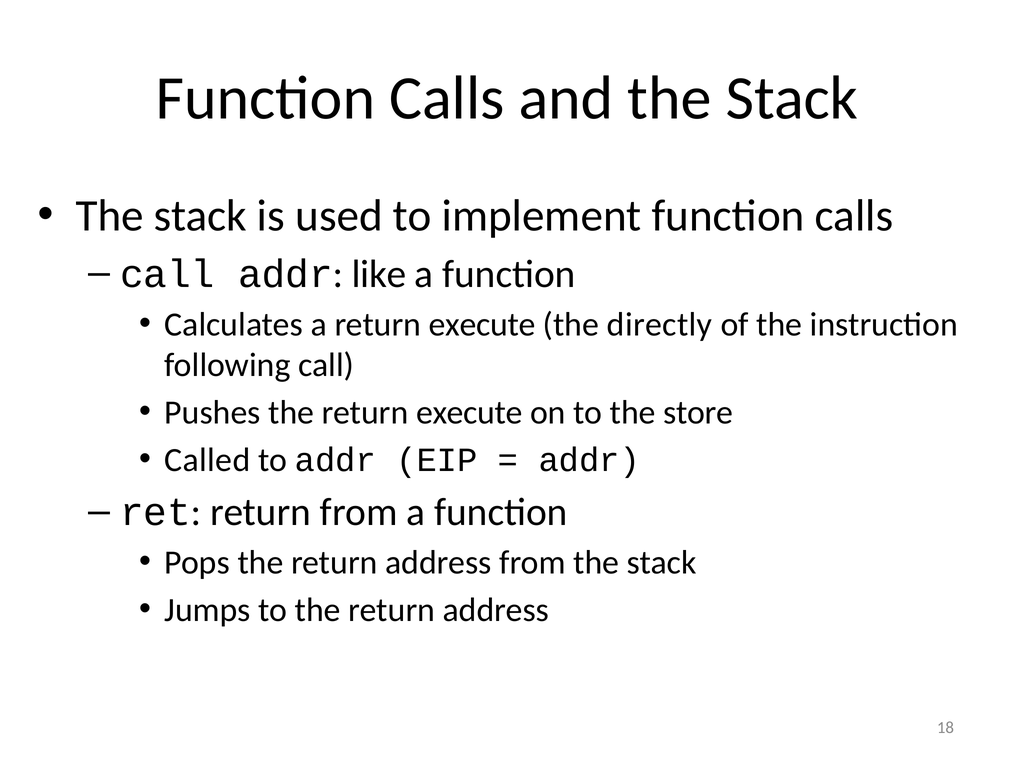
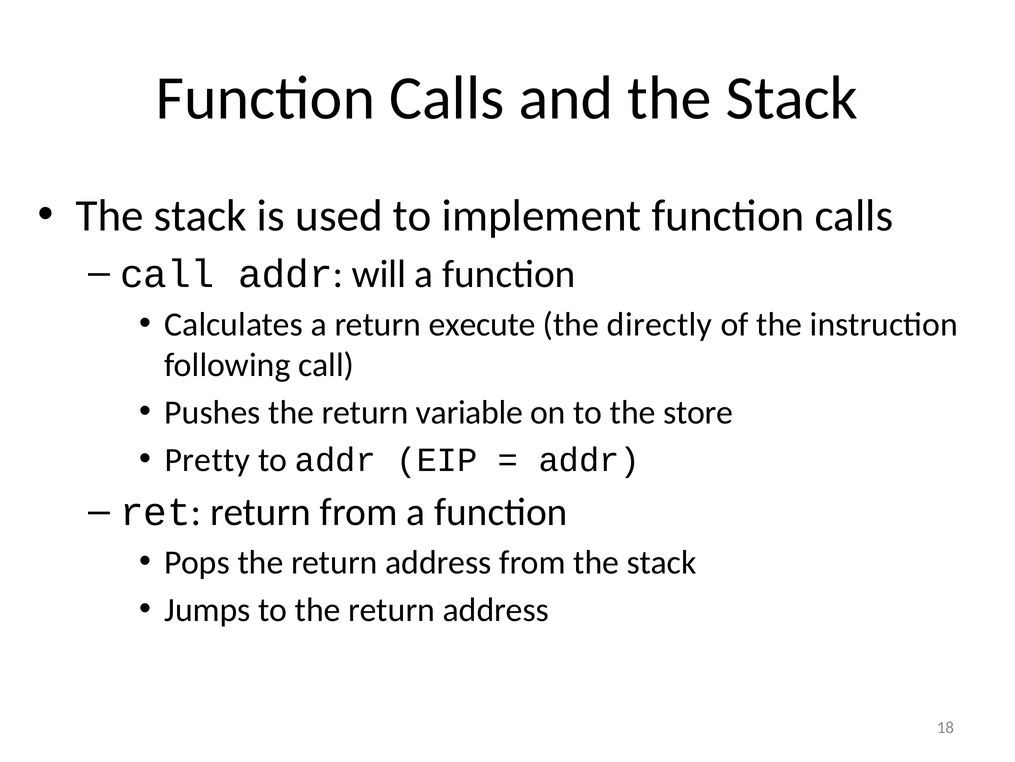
like: like -> will (379, 274)
the return execute: execute -> variable (469, 412)
Called: Called -> Pretty (207, 459)
